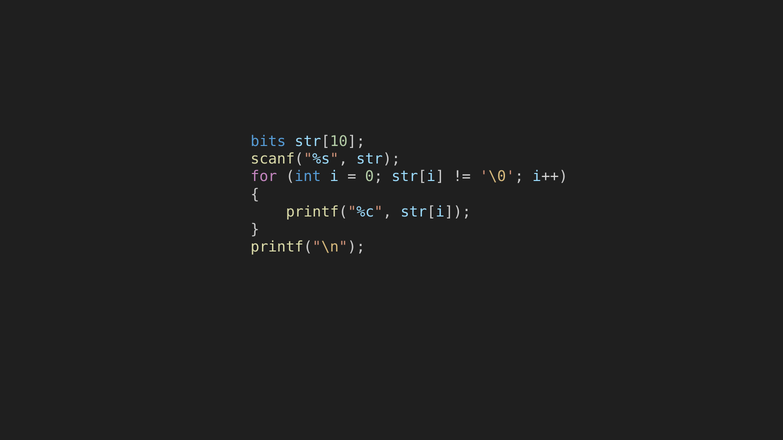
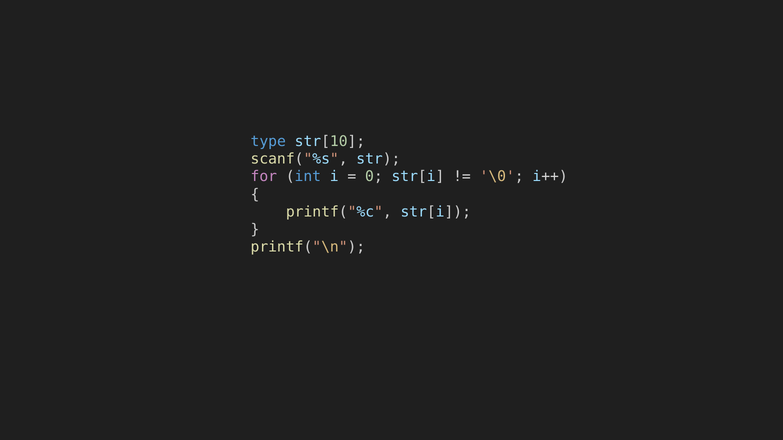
bits: bits -> type (268, 142)
